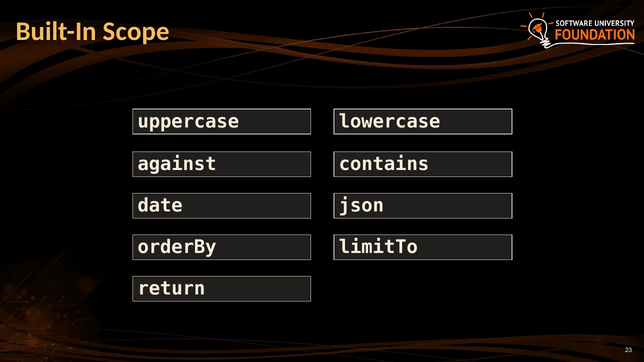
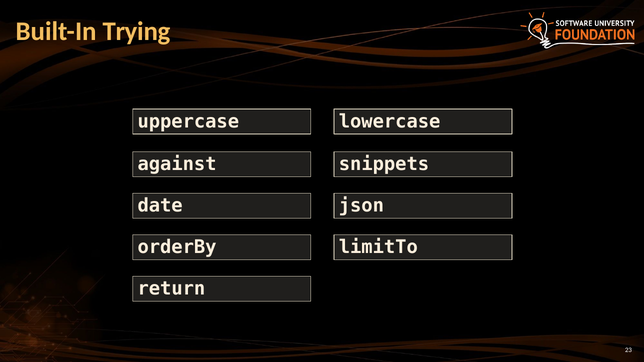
Scope: Scope -> Trying (137, 31)
contains: contains -> snippets (384, 164)
